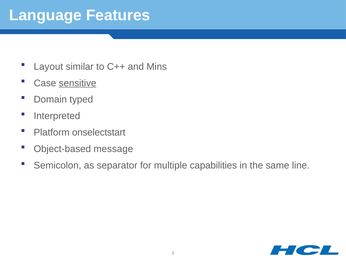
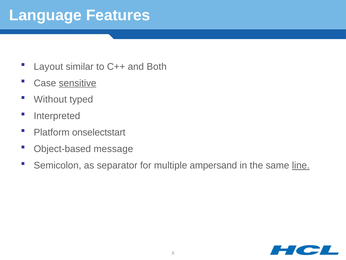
Mins: Mins -> Both (157, 66)
Domain: Domain -> Without (50, 99)
capabilities: capabilities -> ampersand (213, 165)
line underline: none -> present (301, 165)
